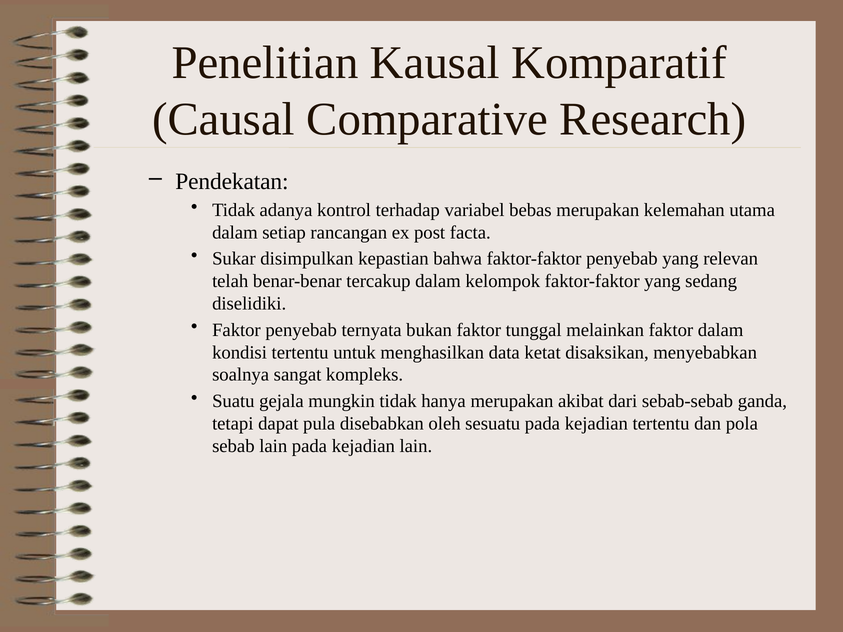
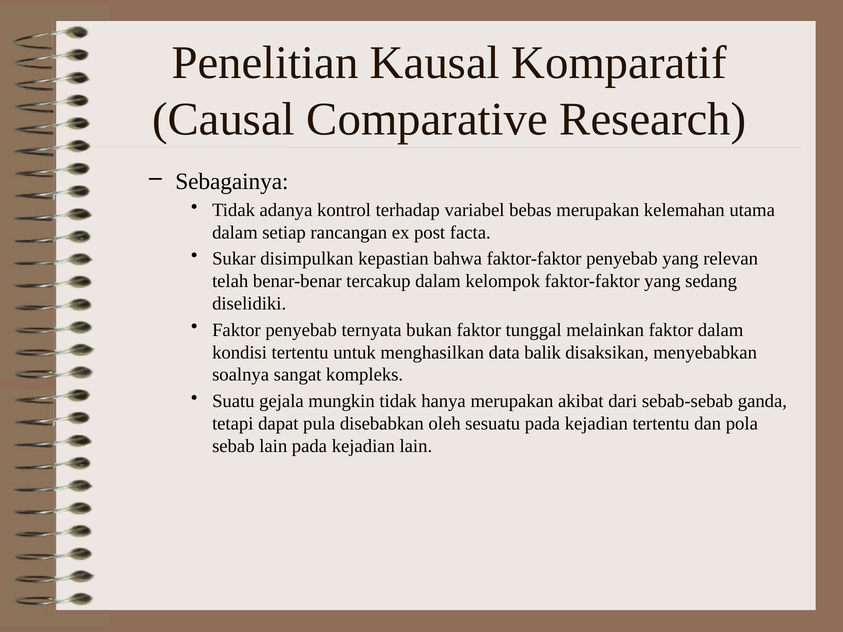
Pendekatan: Pendekatan -> Sebagainya (232, 181)
ketat: ketat -> balik (543, 352)
